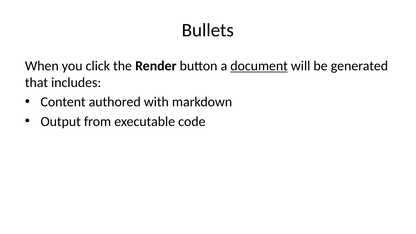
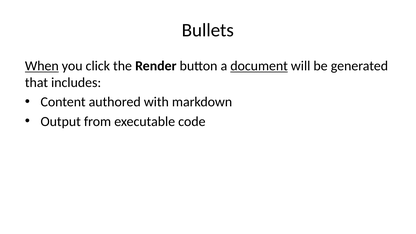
When underline: none -> present (42, 66)
